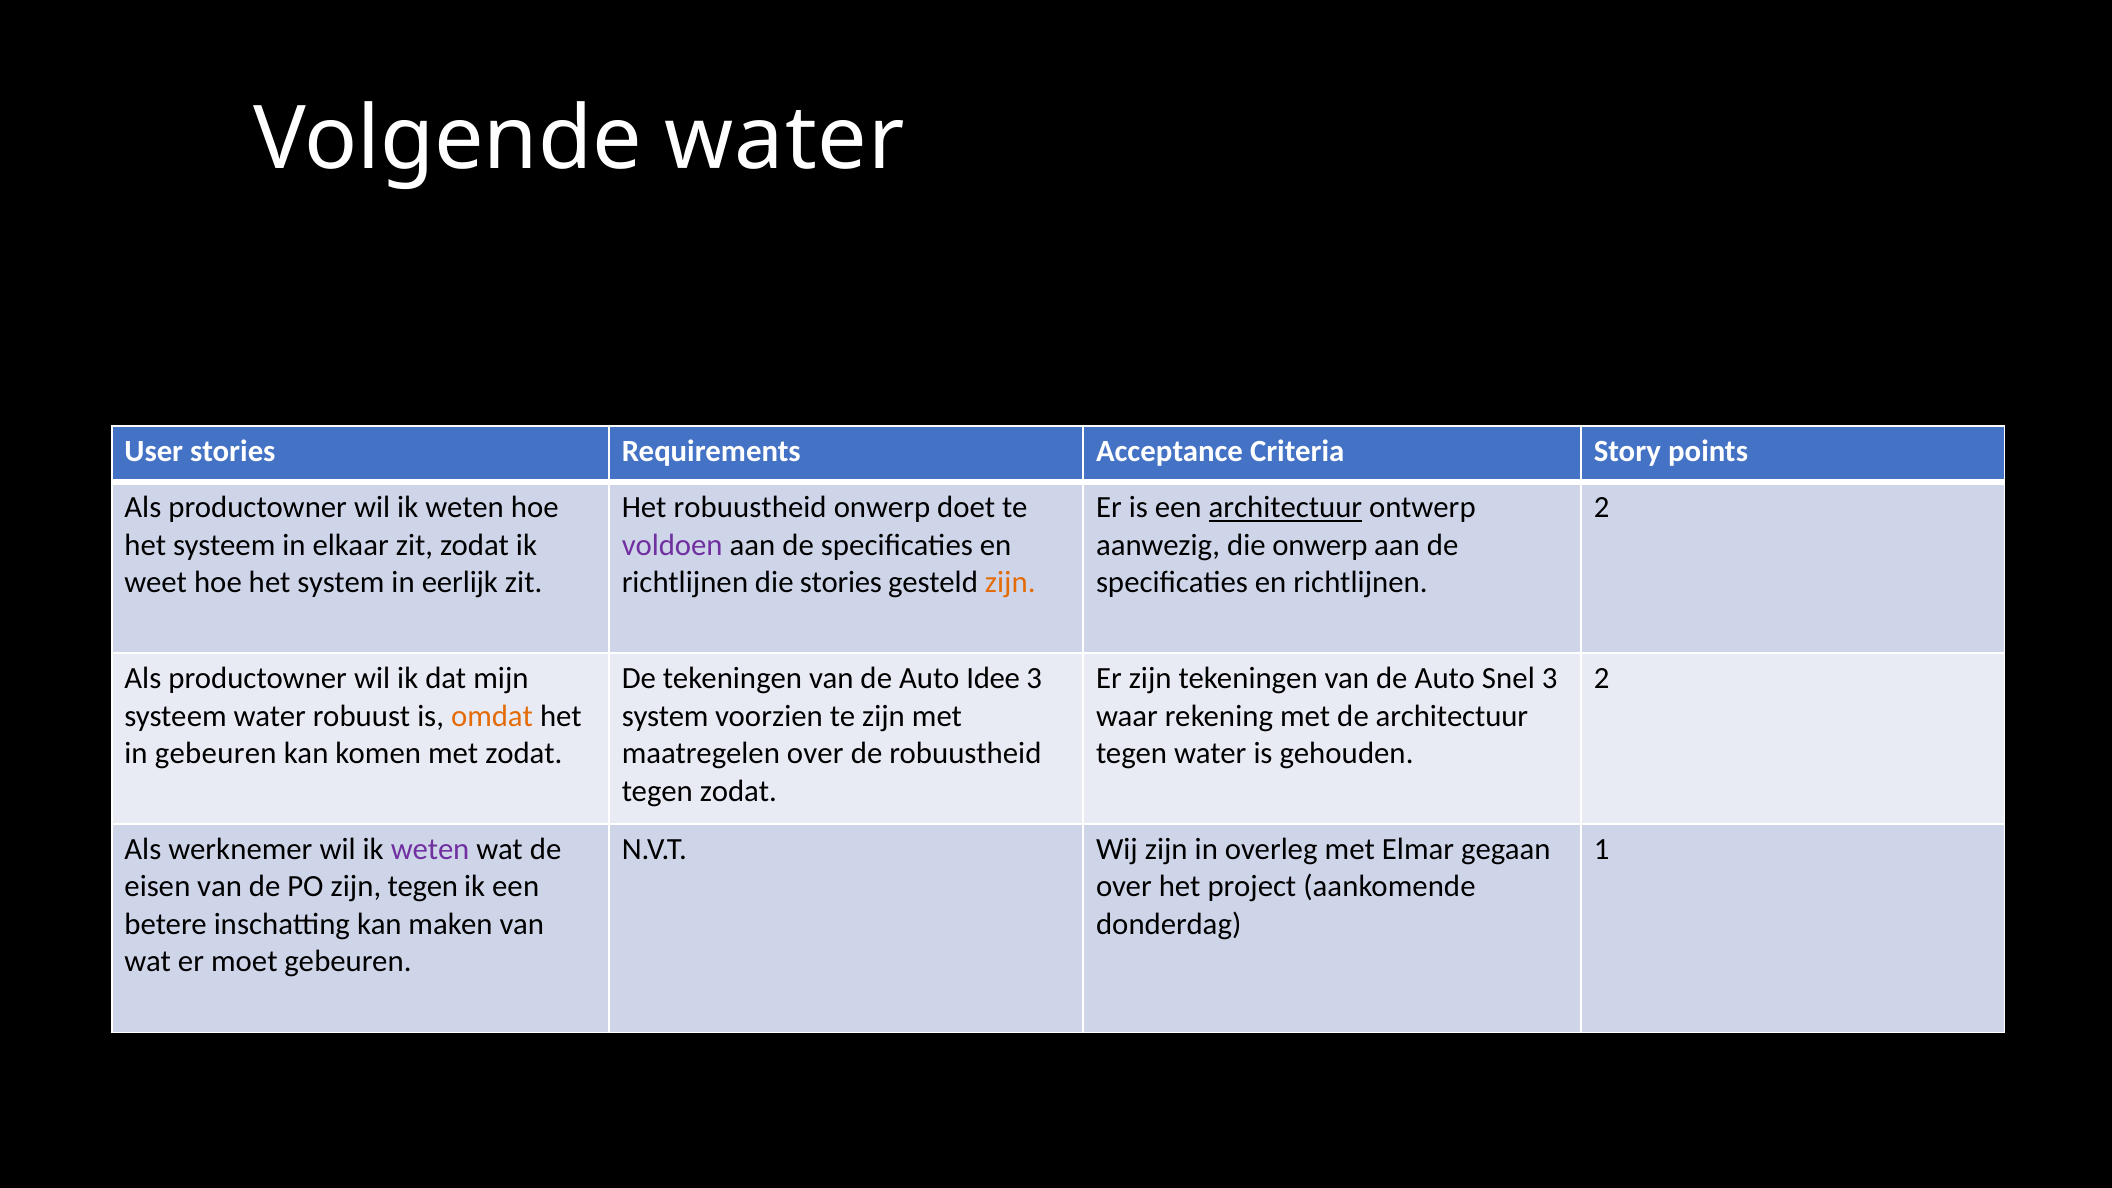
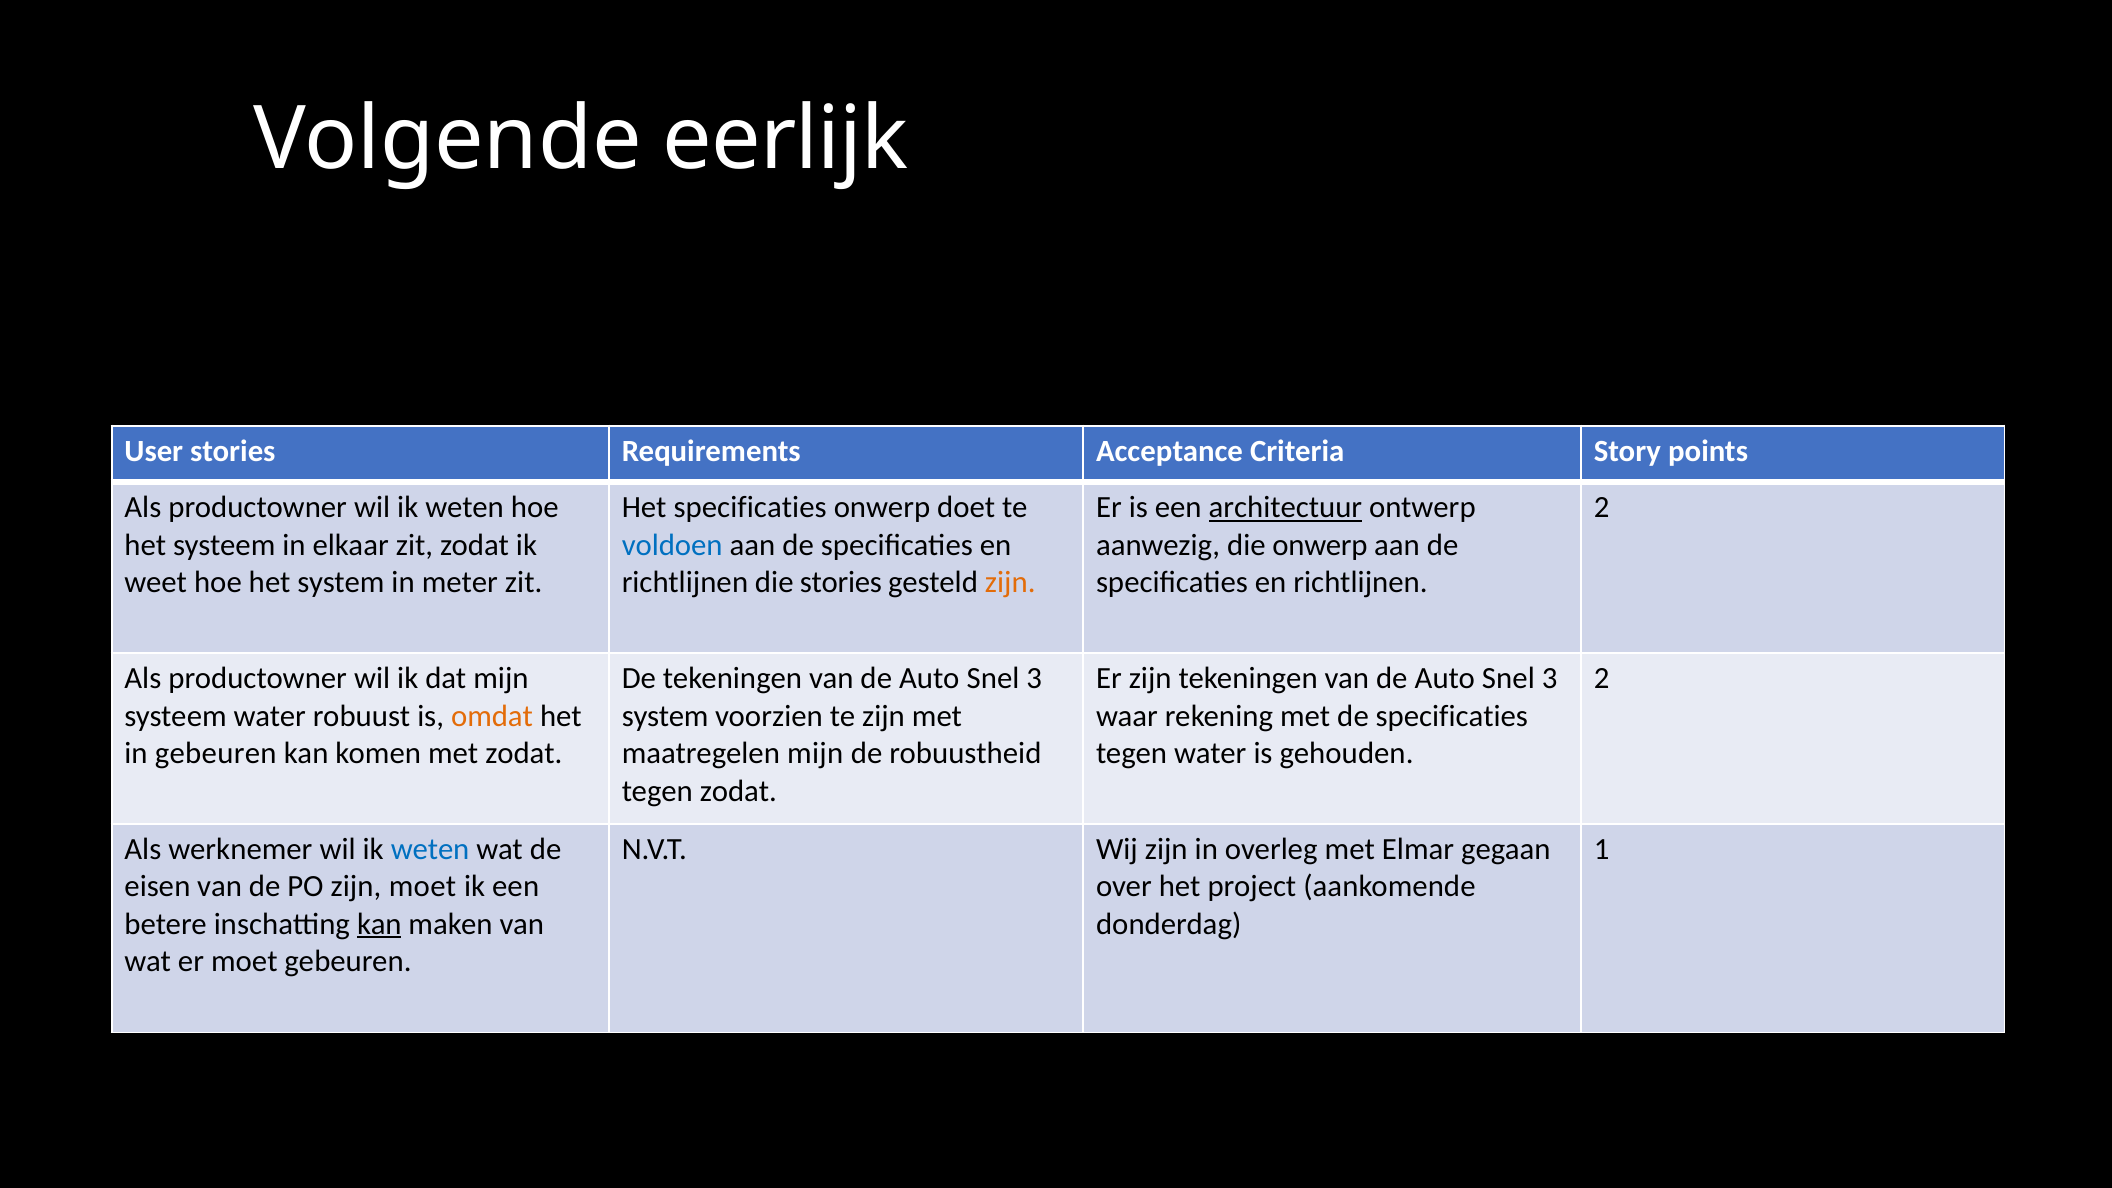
Volgende water: water -> eerlijk (785, 140)
Het robuustheid: robuustheid -> specificaties (750, 508)
voldoen colour: purple -> blue (672, 545)
eerlijk: eerlijk -> meter (460, 583)
Idee: Idee -> Snel (993, 678)
met de architectuur: architectuur -> specificaties (1452, 716)
maatregelen over: over -> mijn (815, 753)
weten colour: purple -> blue (430, 849)
zijn tegen: tegen -> moet (422, 887)
kan underline: none -> present (379, 924)
